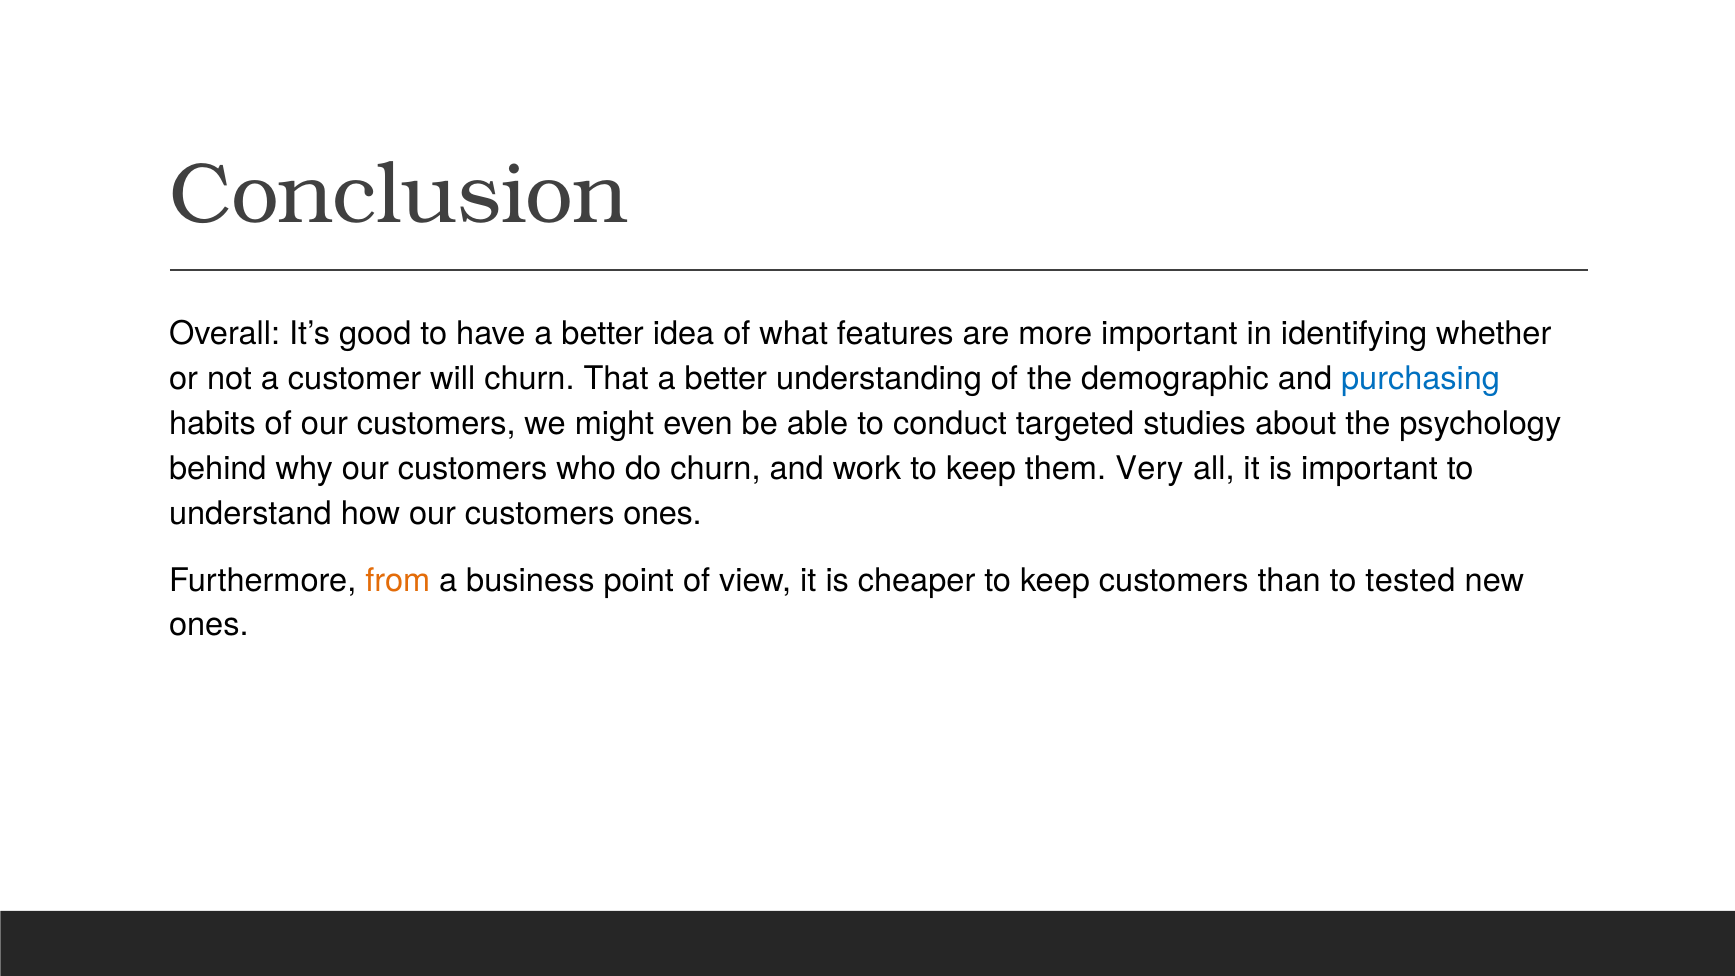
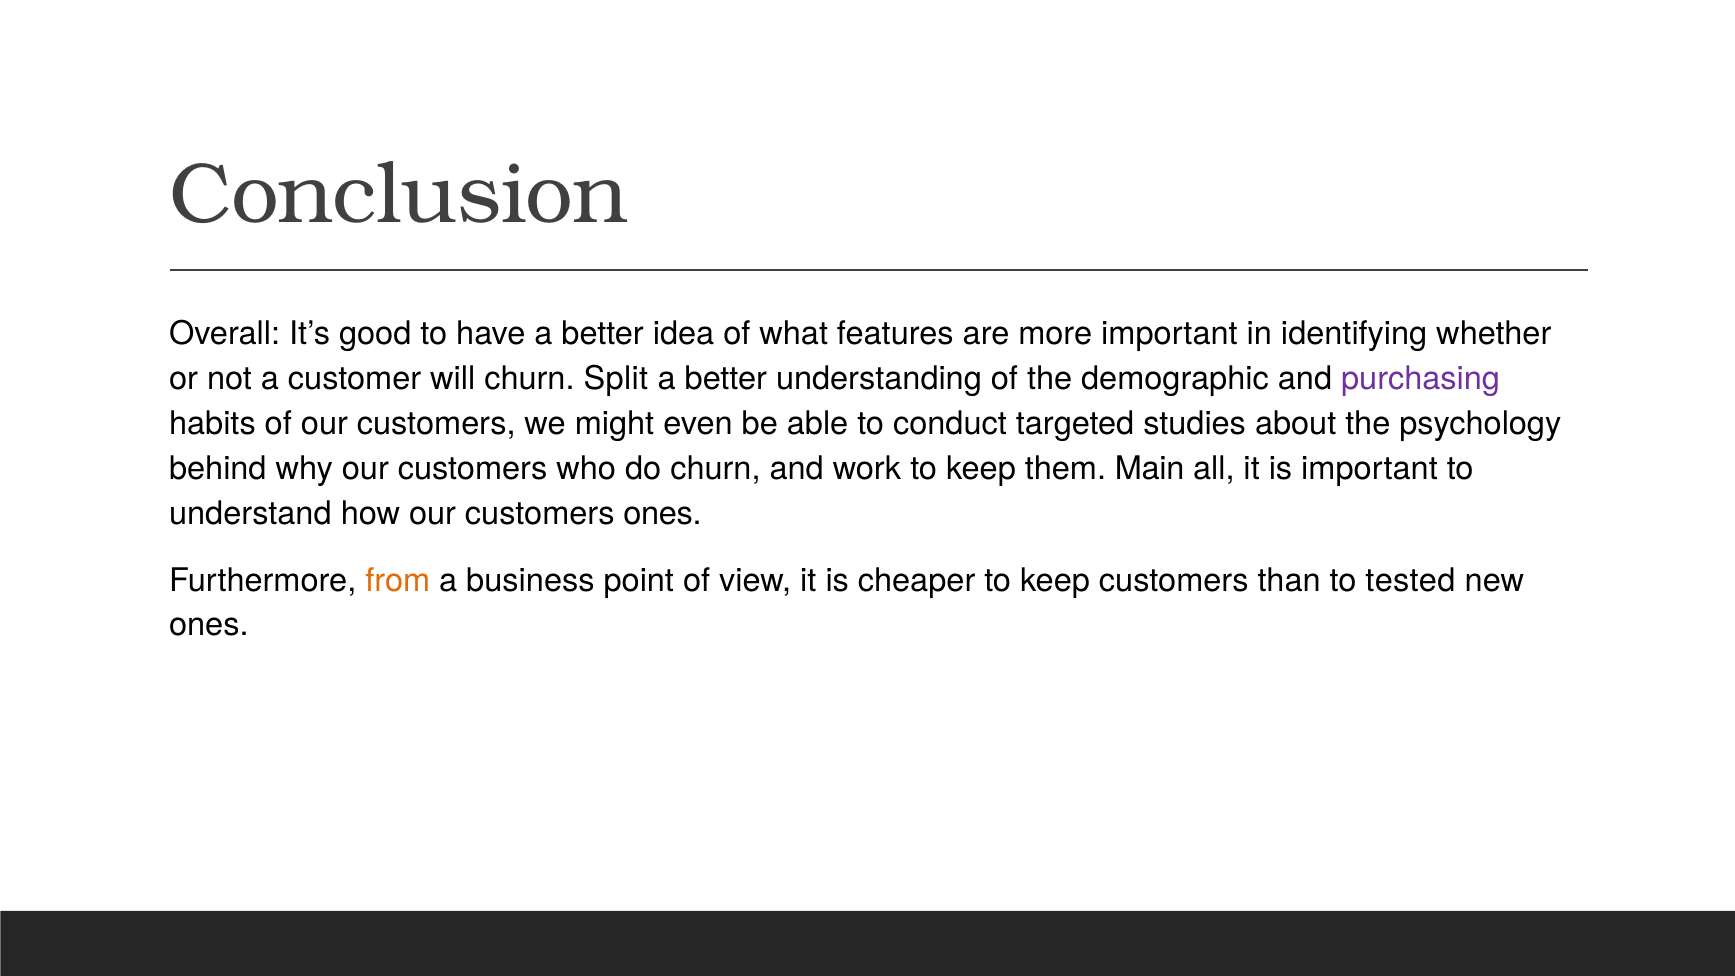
That: That -> Split (616, 379)
purchasing colour: blue -> purple (1421, 379)
Very: Very -> Main (1150, 469)
